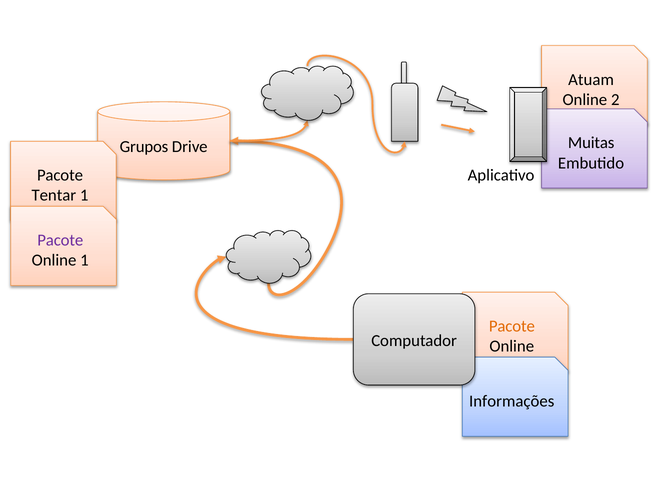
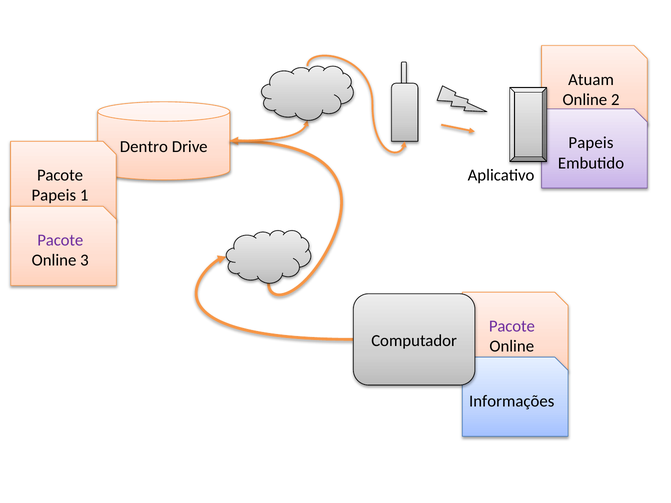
Muitas: Muitas -> Papeis (591, 143)
Grupos: Grupos -> Dentro (144, 147)
Tentar: Tentar -> Papeis (54, 196)
Online 1: 1 -> 3 (84, 261)
Pacote colour: orange -> purple (512, 326)
